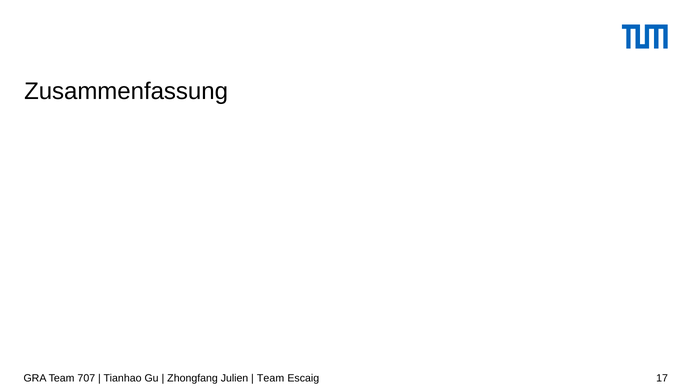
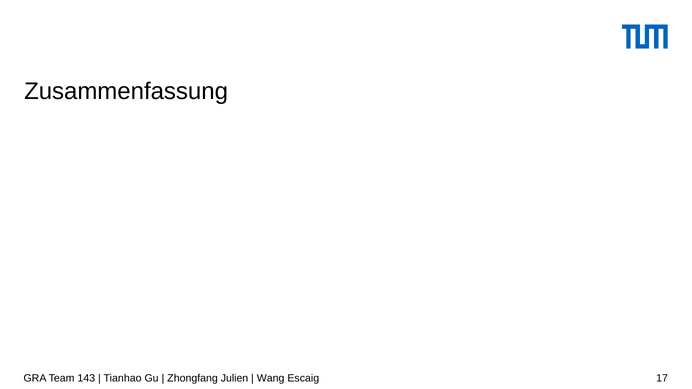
707: 707 -> 143 (86, 379)
Team: Team -> Wang (271, 379)
